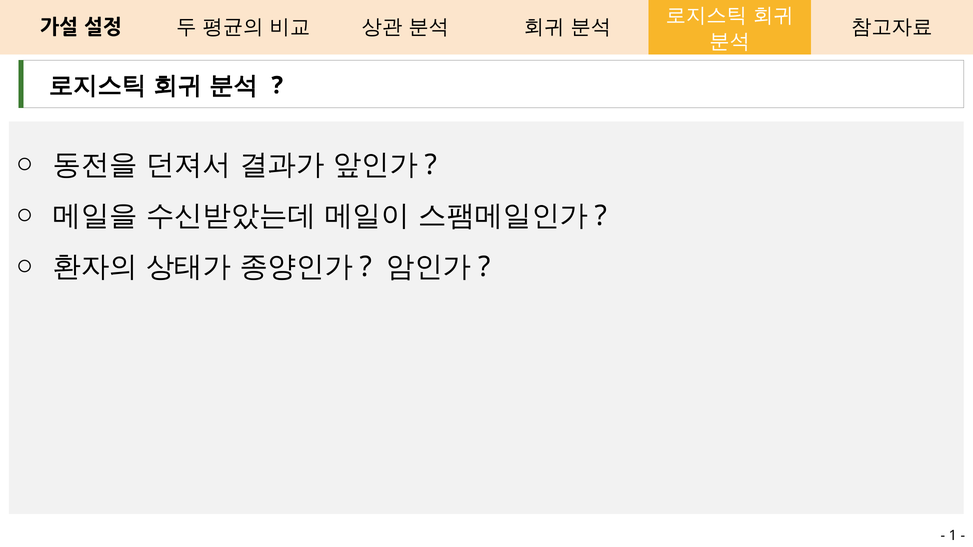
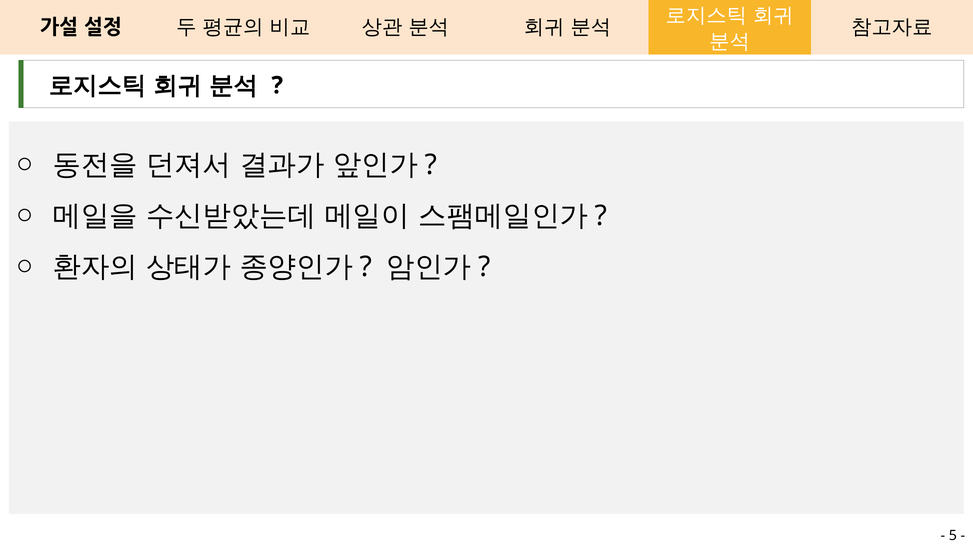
1: 1 -> 5 (953, 536)
